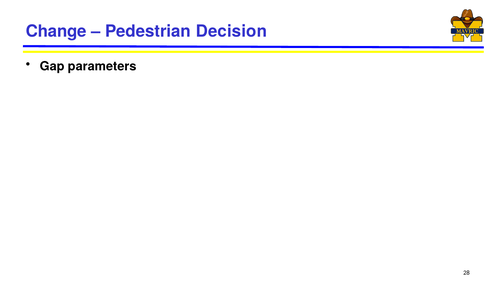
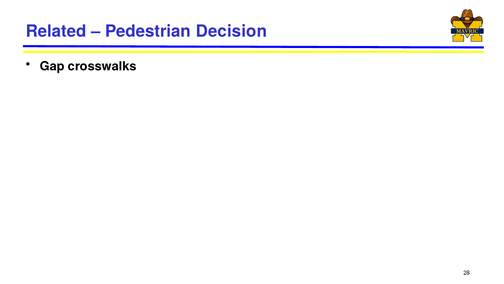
Change: Change -> Related (56, 31)
parameters: parameters -> crosswalks (102, 66)
